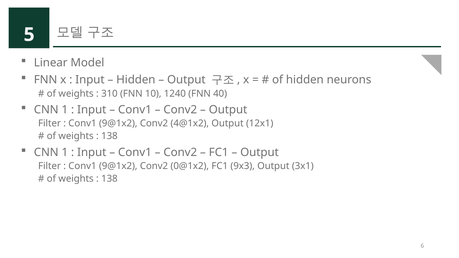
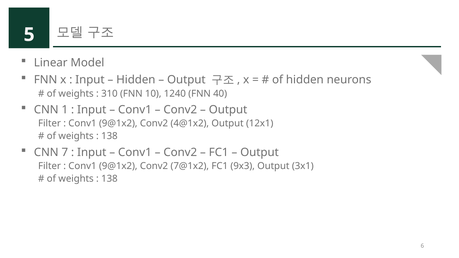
1: 1 -> 7 (65, 152)
0@1x2: 0@1x2 -> 7@1x2 (190, 166)
